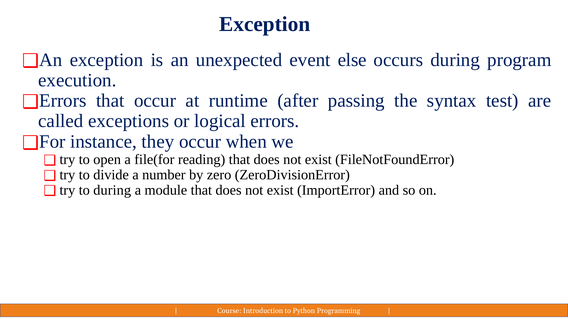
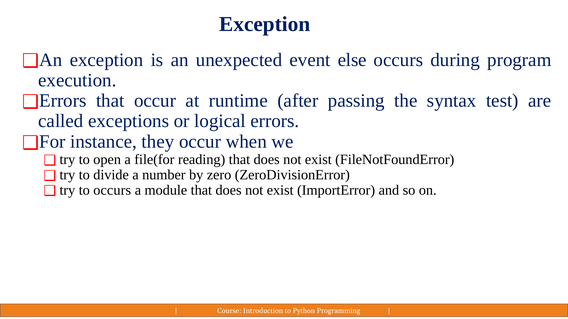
to during: during -> occurs (112, 190)
